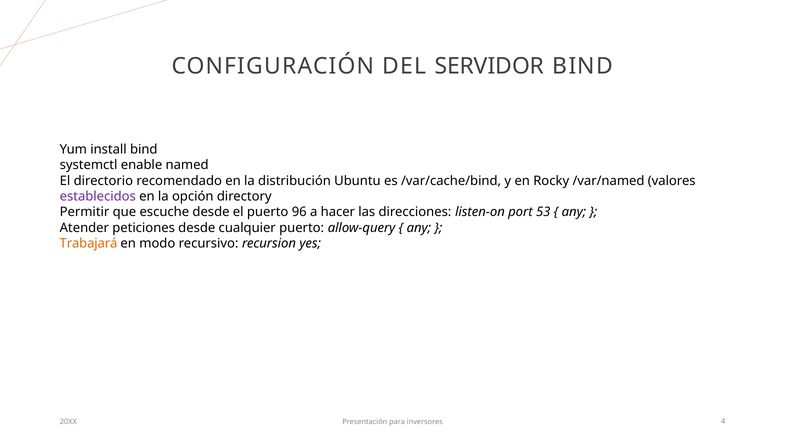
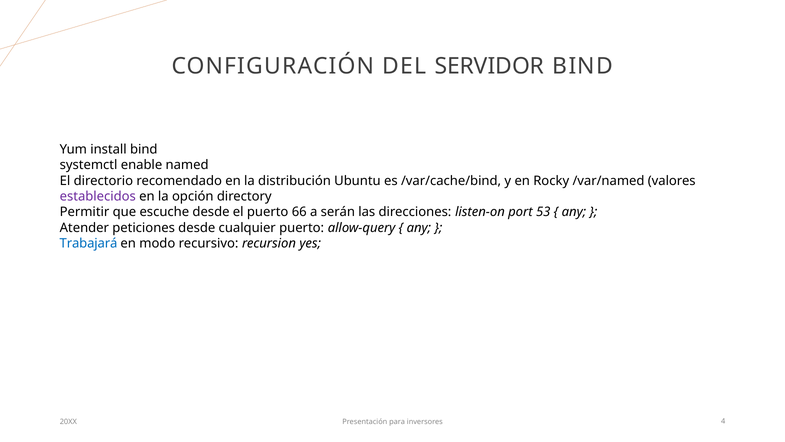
96: 96 -> 66 (299, 212)
hacer: hacer -> serán (338, 212)
Trabajará colour: orange -> blue (88, 243)
